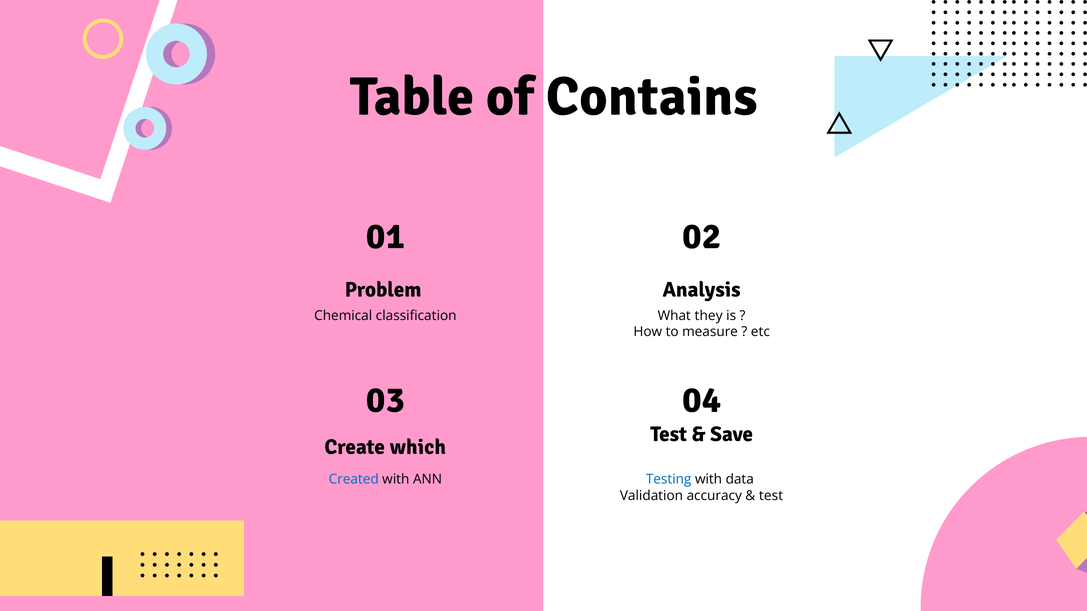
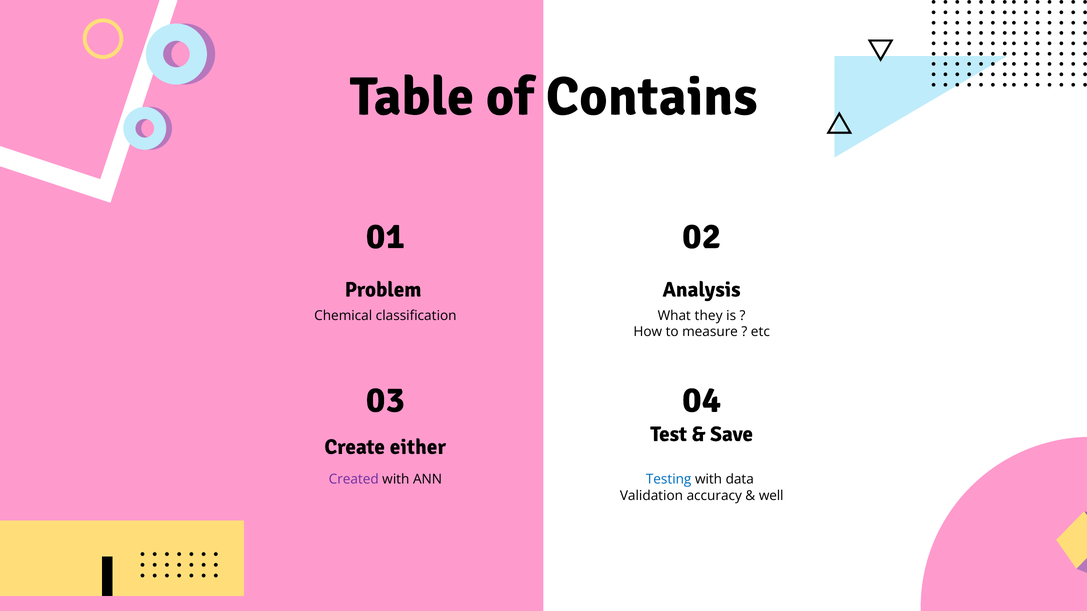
which: which -> either (418, 447)
Created colour: blue -> purple (354, 480)
test: test -> well (771, 496)
